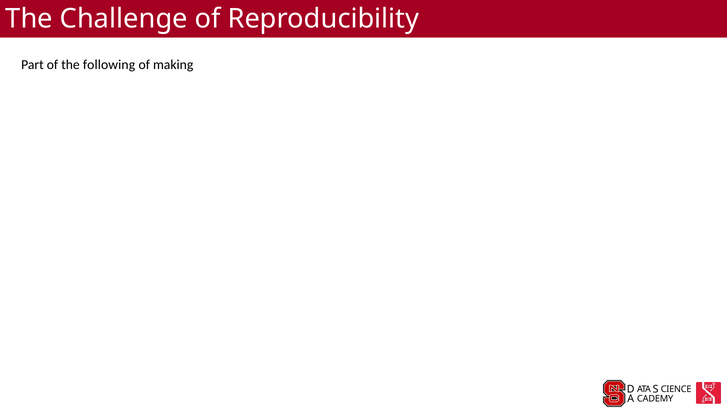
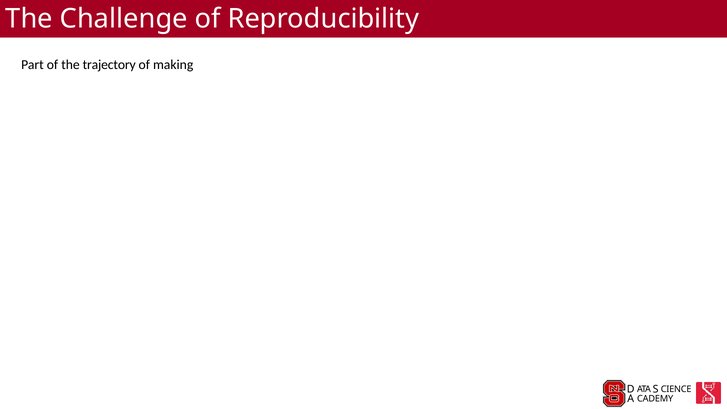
following: following -> trajectory (109, 65)
